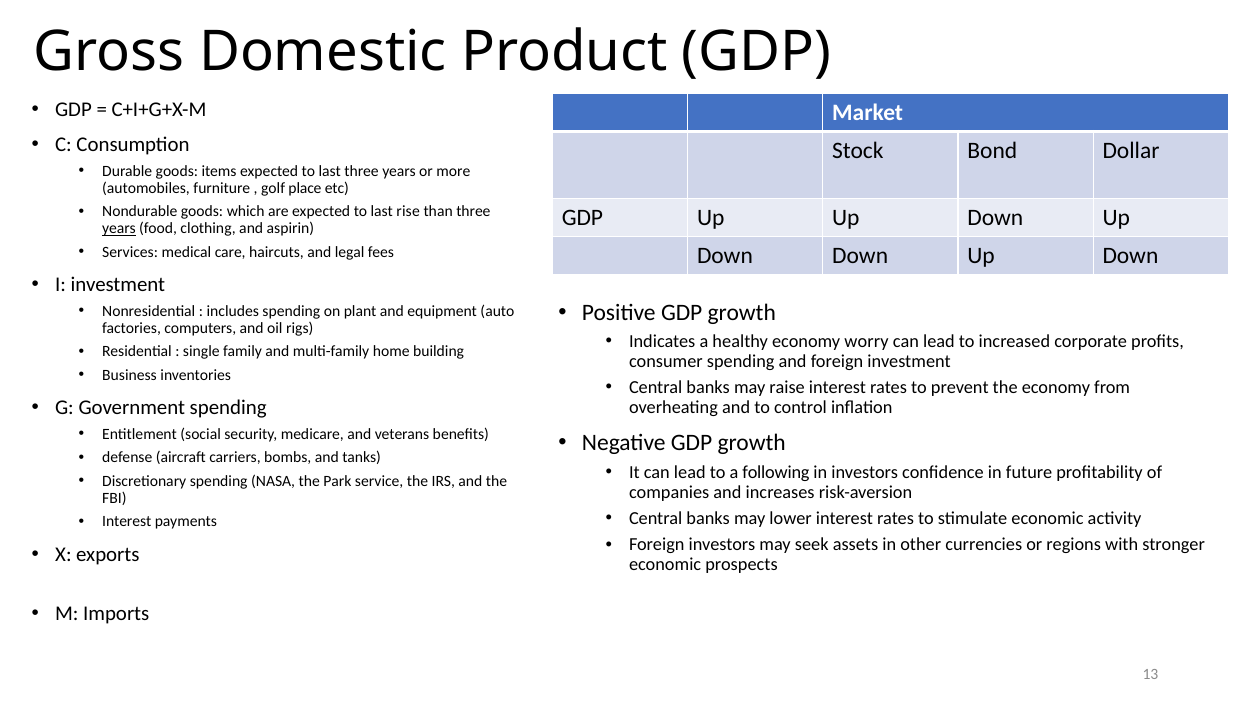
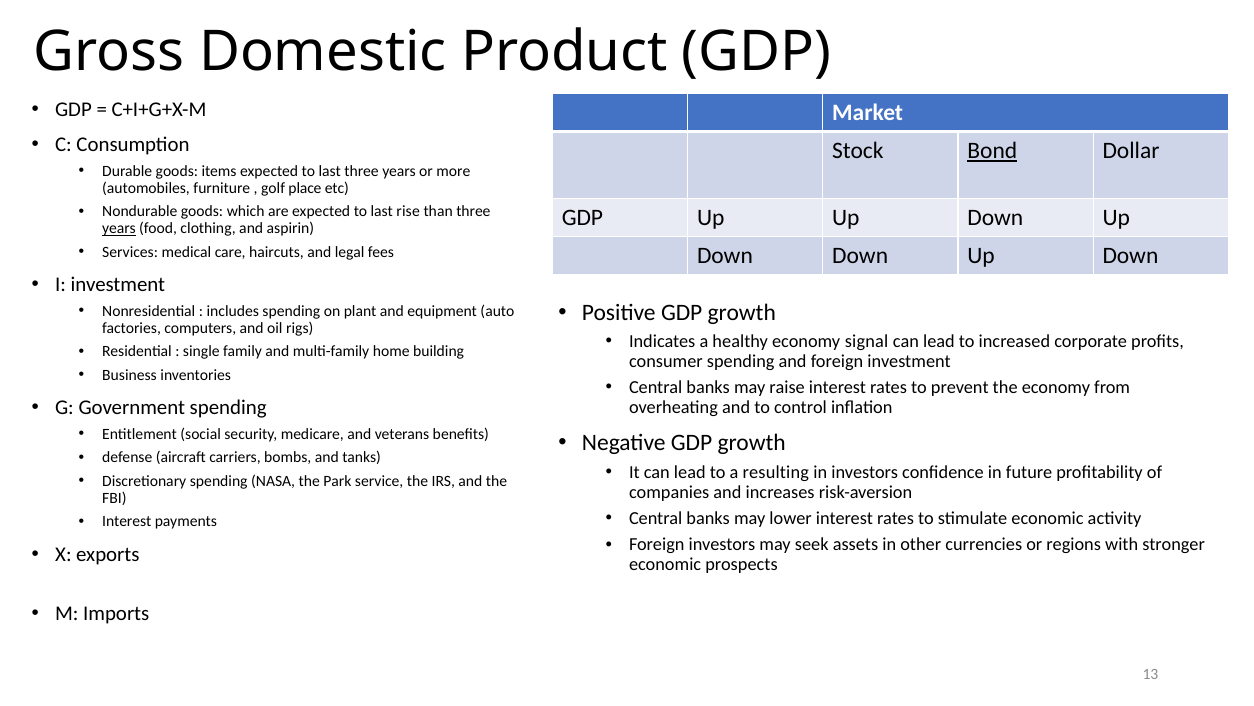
Bond underline: none -> present (992, 151)
worry: worry -> signal (867, 341)
following: following -> resulting (776, 472)
